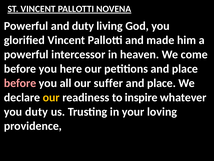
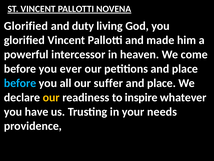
Powerful: Powerful -> Glorified (26, 26)
here: here -> ever (71, 69)
before colour: pink -> light blue (20, 83)
you duty: duty -> have (37, 111)
loving: loving -> needs (162, 111)
